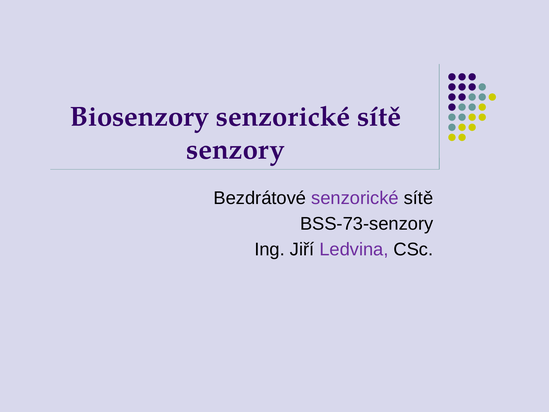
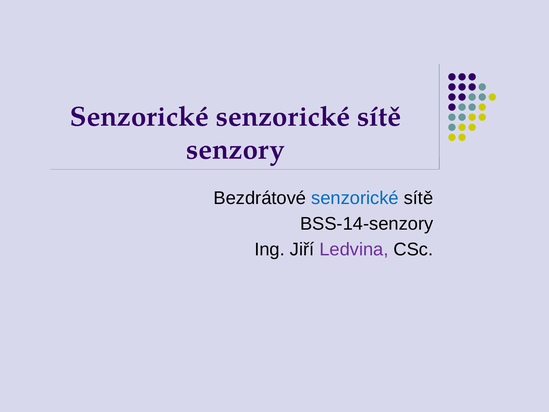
Biosenzory: Biosenzory -> Senzorické (139, 117)
senzorické colour: purple -> blue (355, 198)
BSS-73-senzory: BSS-73-senzory -> BSS-14-senzory (367, 224)
